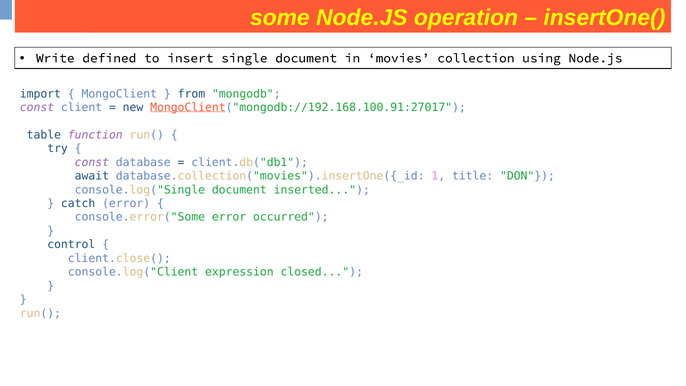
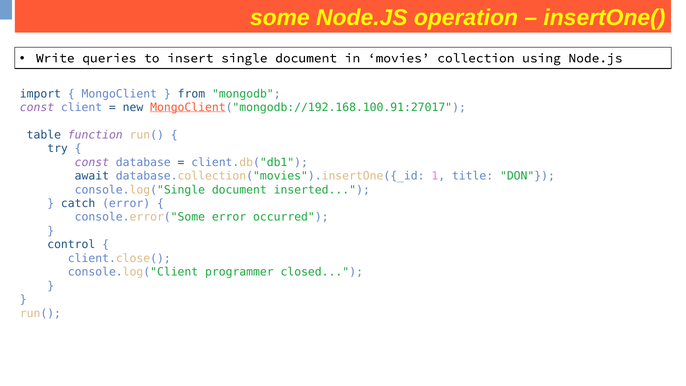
defined: defined -> queries (109, 58)
expression: expression -> programmer (239, 272)
